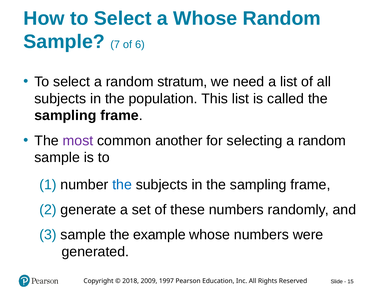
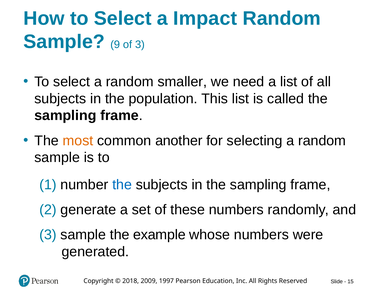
a Whose: Whose -> Impact (205, 18)
7: 7 -> 9 (115, 45)
of 6: 6 -> 3 (140, 45)
stratum: stratum -> smaller (182, 82)
most colour: purple -> orange (78, 141)
